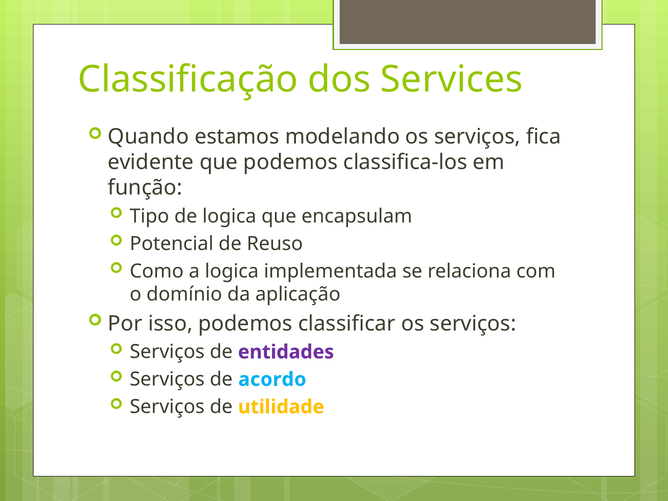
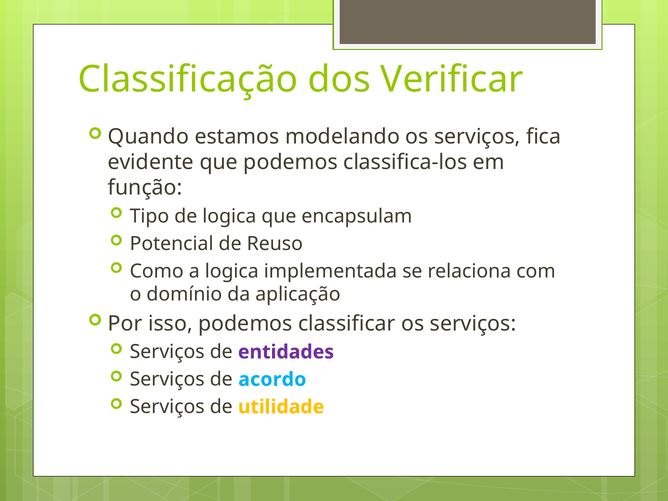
Services: Services -> Verificar (452, 80)
